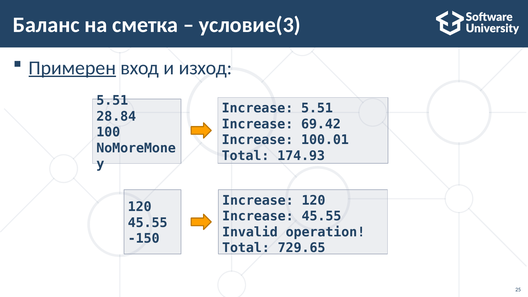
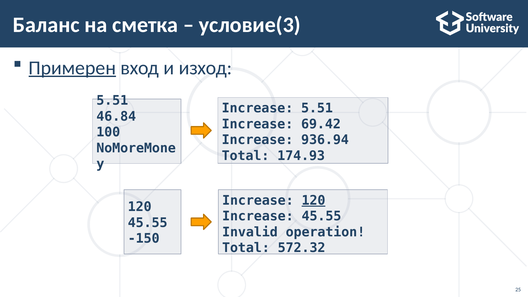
28.84: 28.84 -> 46.84 (116, 116)
100.01: 100.01 -> 936.94 (325, 140)
120 underline: none -> present (314, 200)
729.65: 729.65 -> 572.32 (302, 248)
